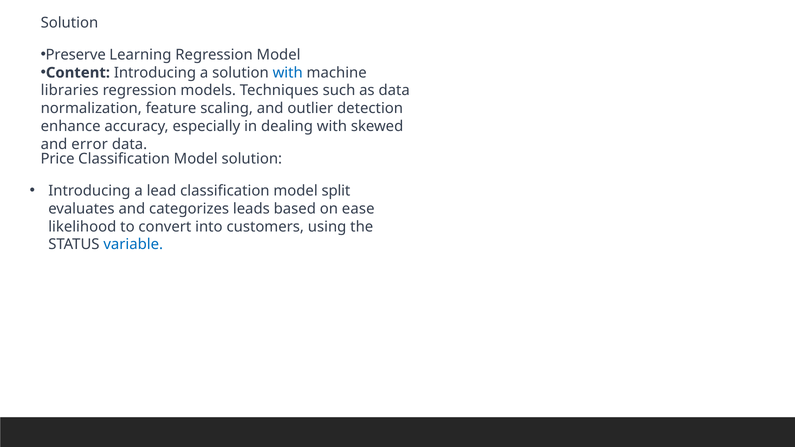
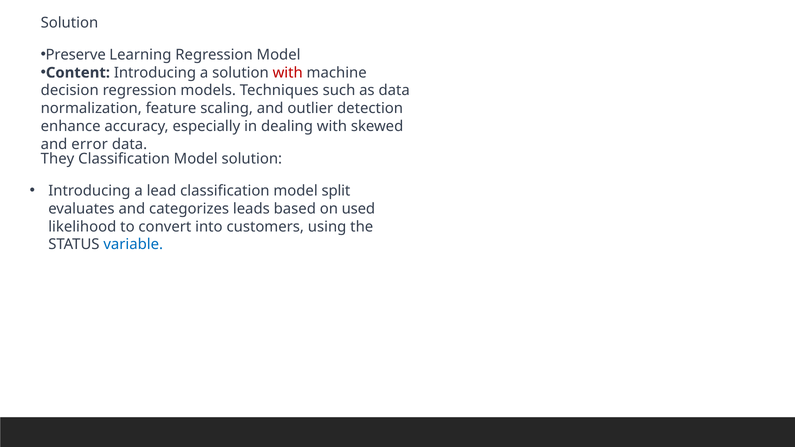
with colour: blue -> red (288, 73)
libraries: libraries -> decision (70, 91)
Price: Price -> They (58, 159)
ease: ease -> used (358, 209)
